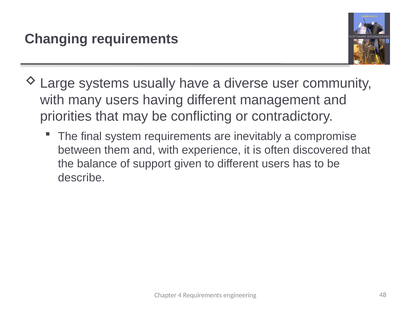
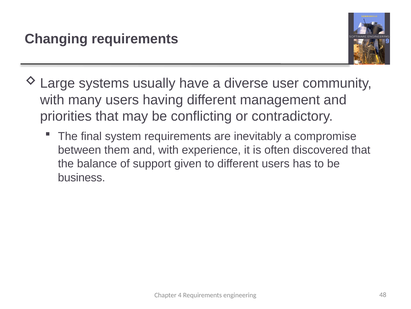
describe: describe -> business (82, 177)
